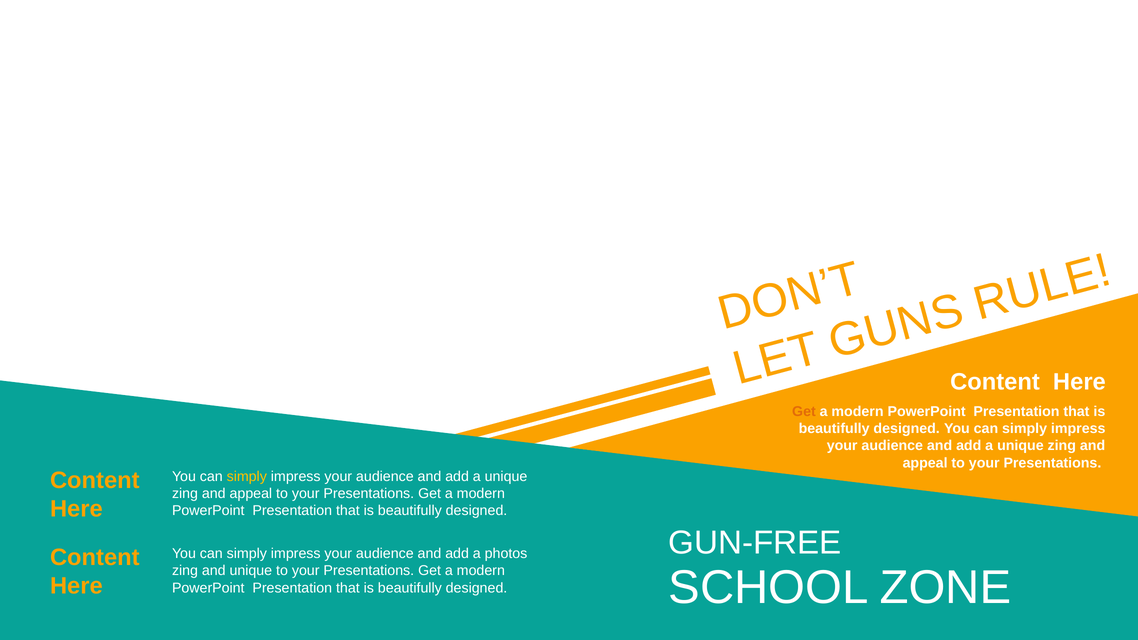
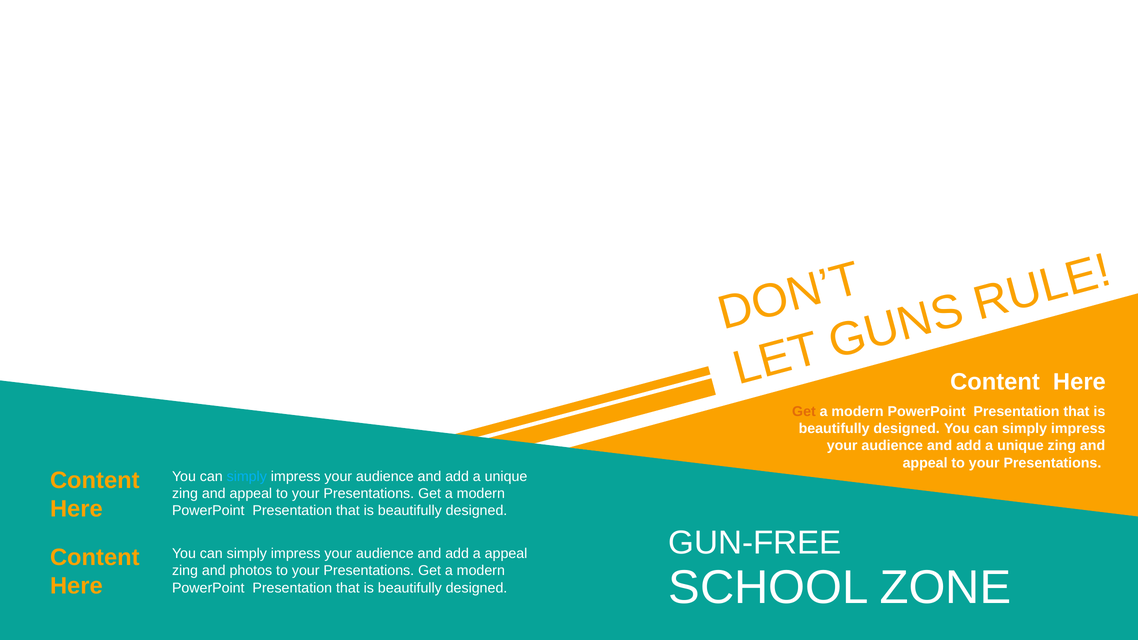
simply colour: yellow -> light blue (247, 476)
a photos: photos -> appeal (506, 554)
and unique: unique -> photos (251, 571)
